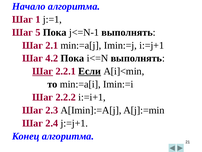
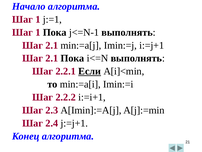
5: 5 -> 1 (38, 32)
4.2: 4.2 -> 2.1 (52, 58)
Шаг underline: present -> none (43, 71)
